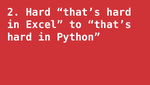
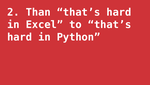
2 Hard: Hard -> Than (38, 12)
